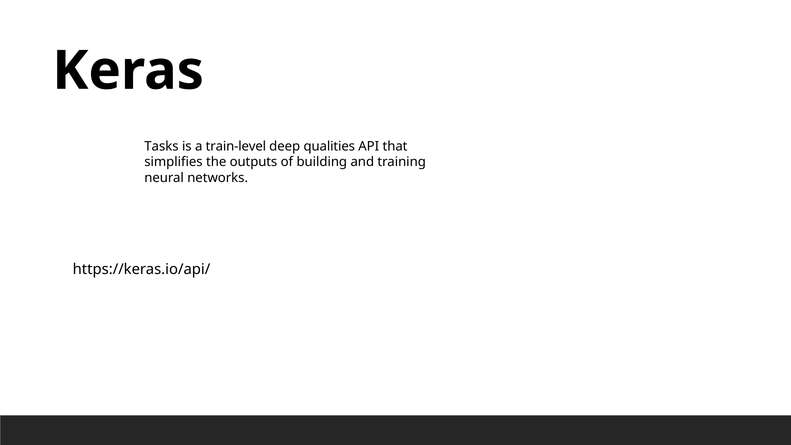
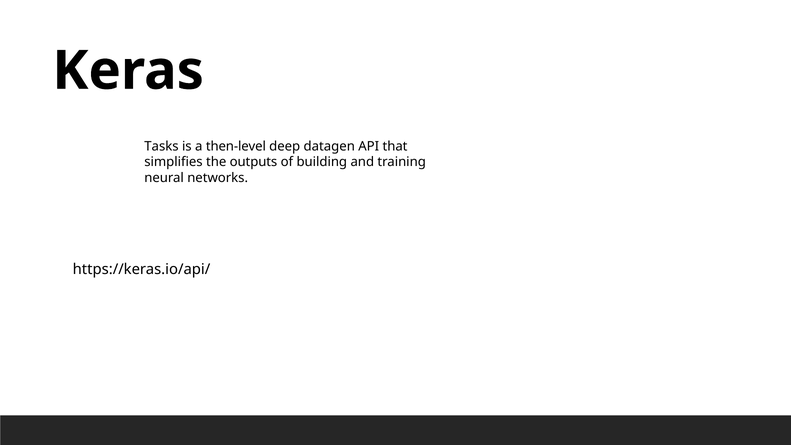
train-level: train-level -> then-level (236, 146)
qualities: qualities -> datagen (329, 146)
